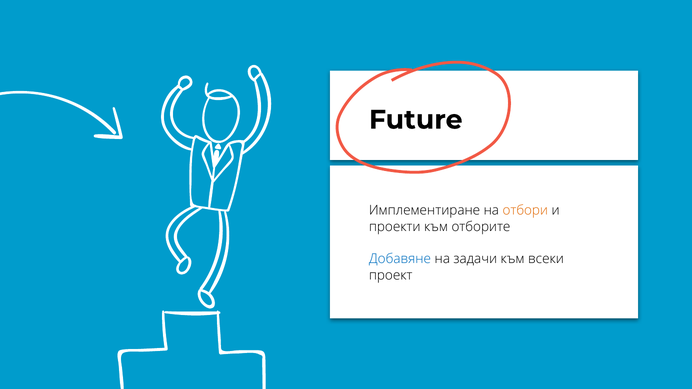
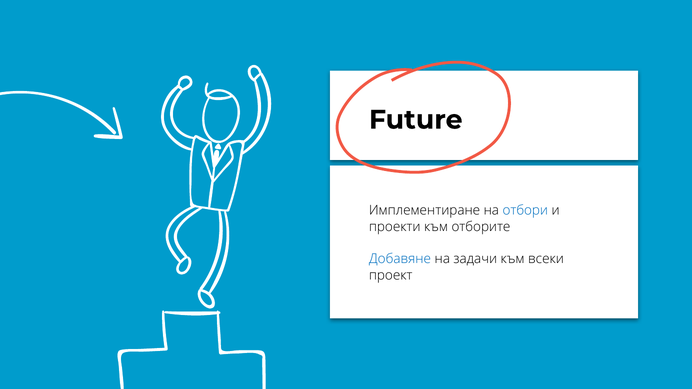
отбори colour: orange -> blue (525, 211)
